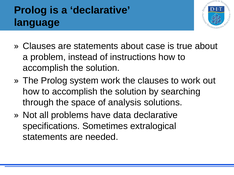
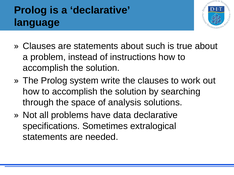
case: case -> such (156, 46)
system work: work -> write (111, 81)
